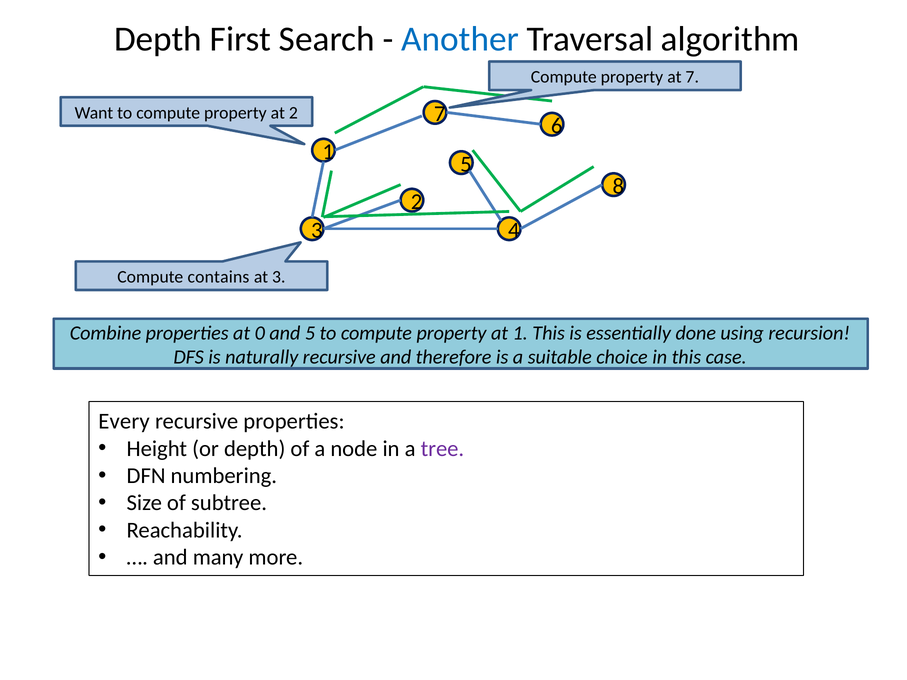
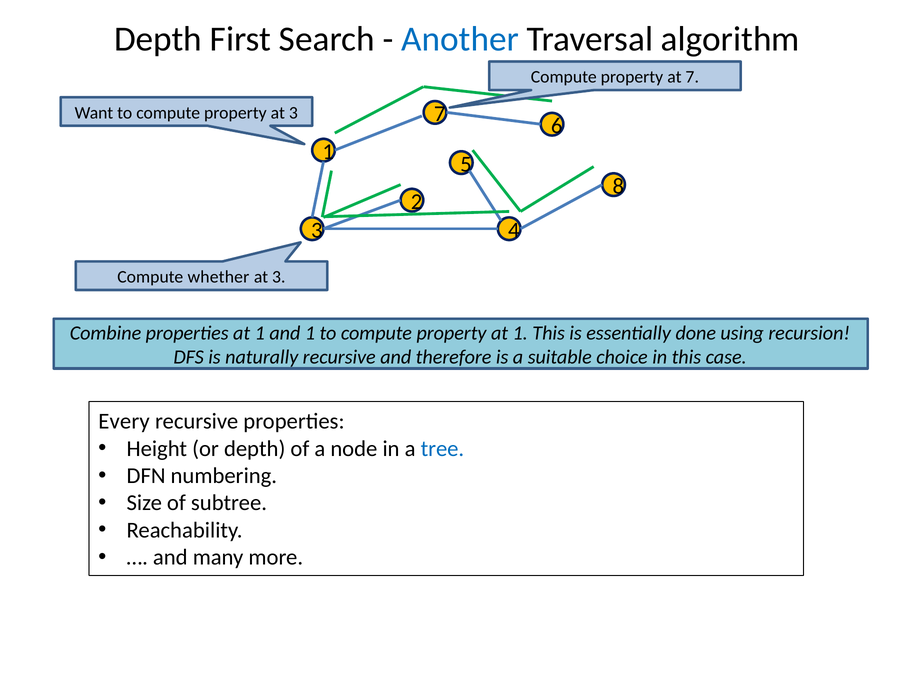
property at 2: 2 -> 3 (293, 113)
contains: contains -> whether (218, 277)
properties at 0: 0 -> 1 (260, 333)
and 5: 5 -> 1 (310, 333)
tree colour: purple -> blue (442, 449)
